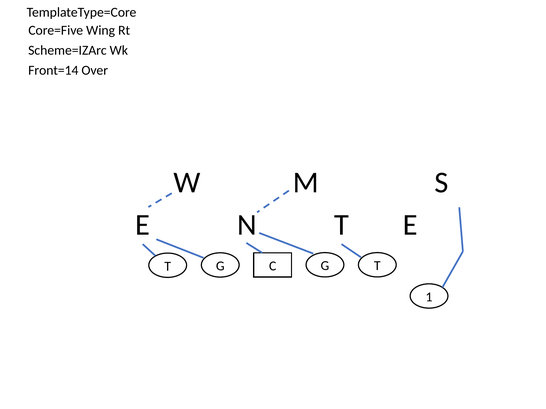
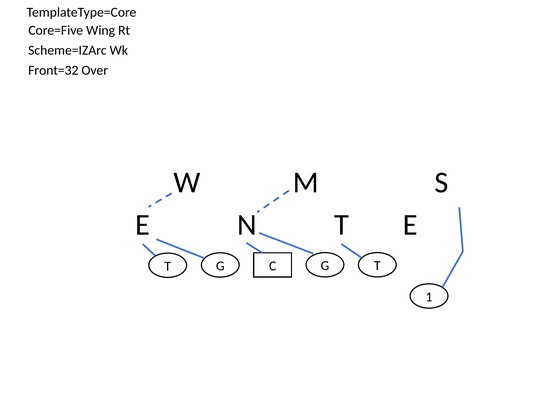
Front=14: Front=14 -> Front=32 (53, 70)
